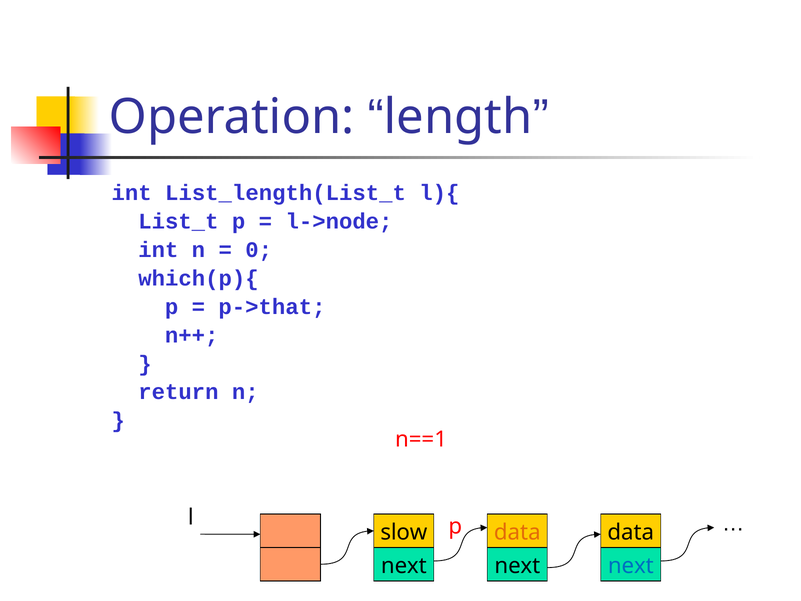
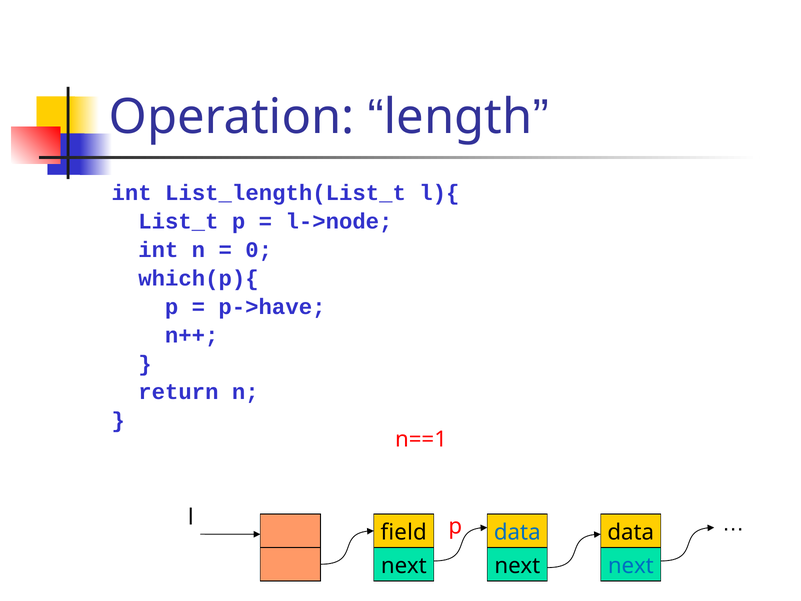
p->that: p->that -> p->have (272, 307)
slow: slow -> field (404, 532)
data colour: orange -> blue (517, 532)
